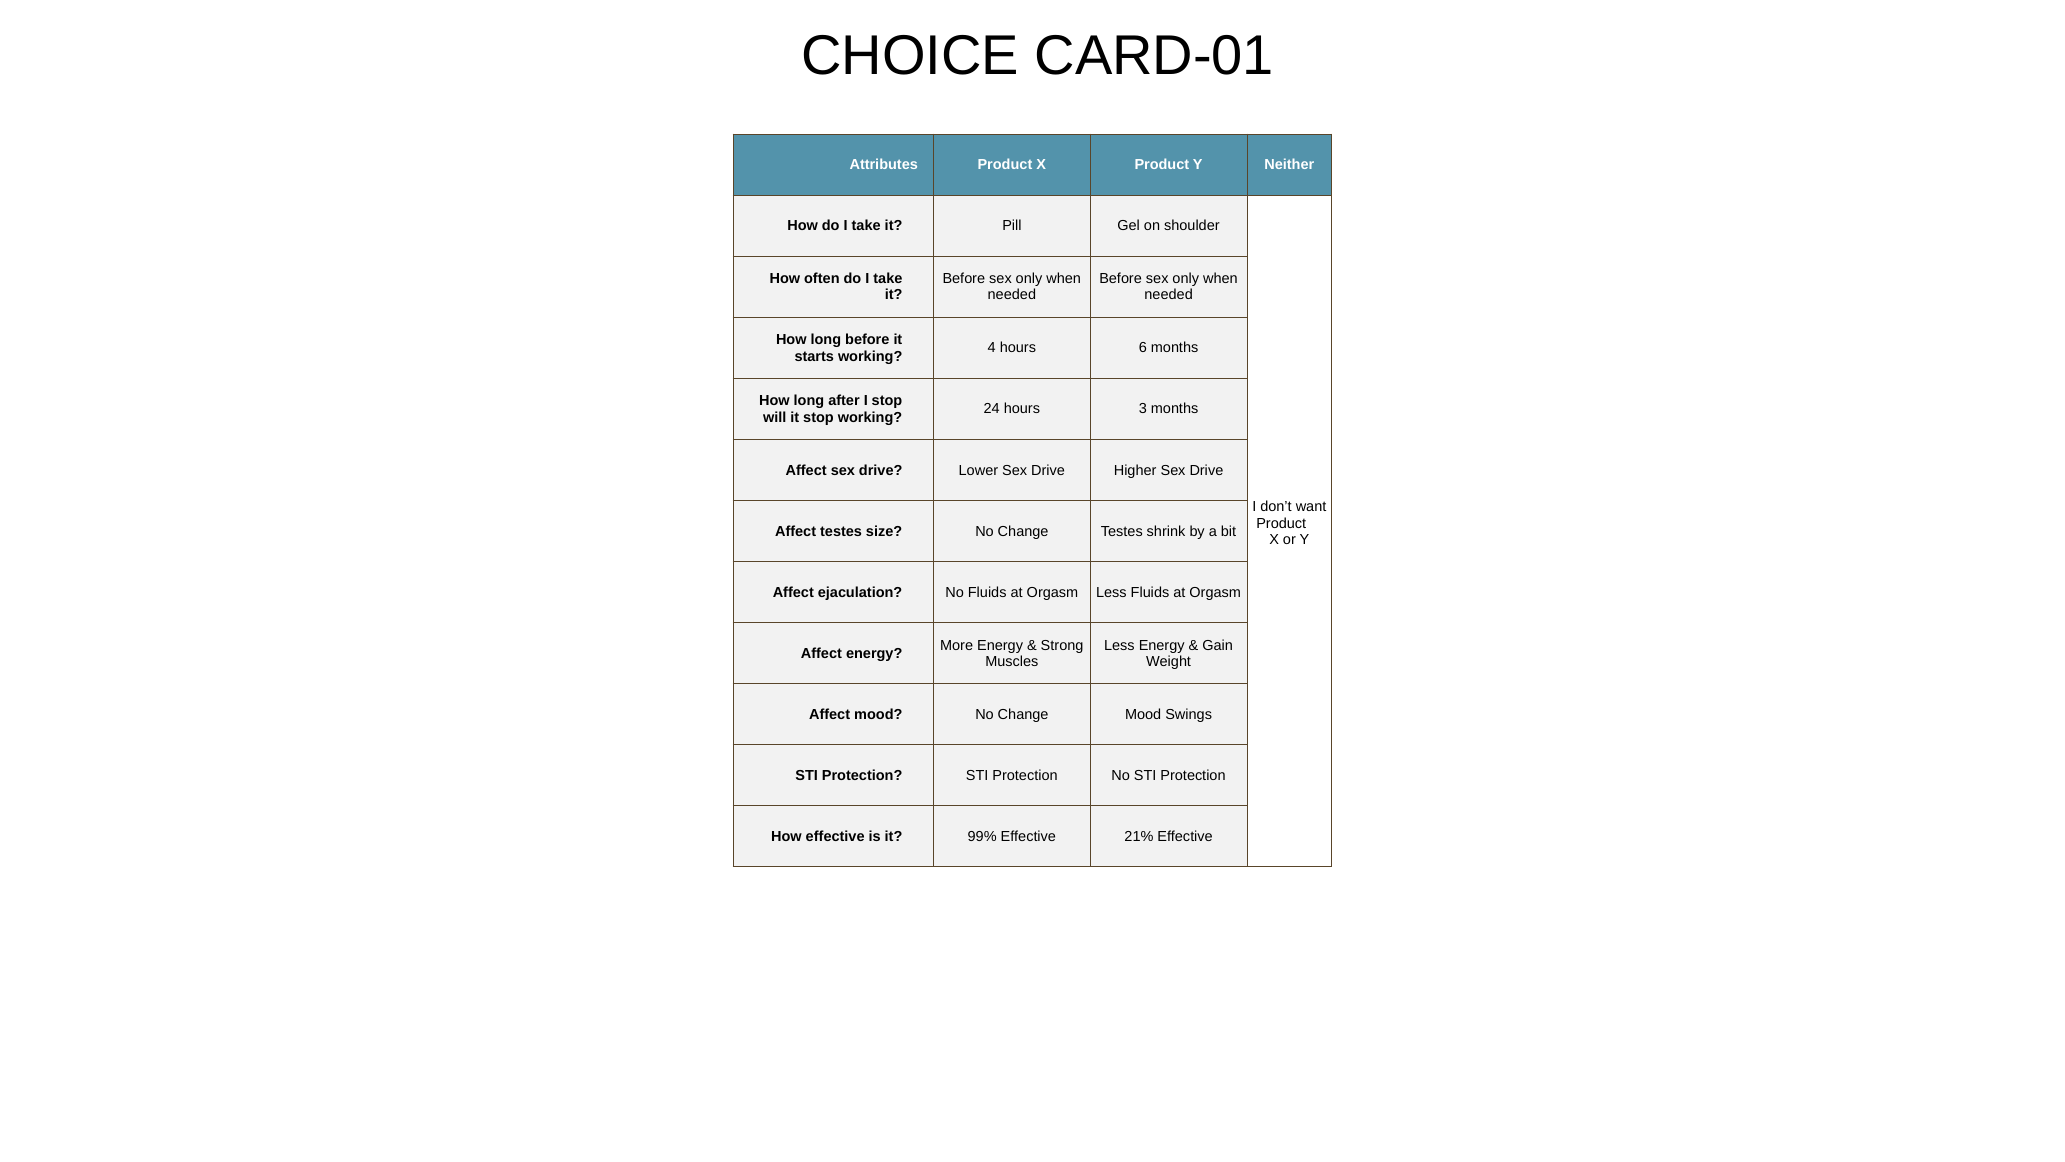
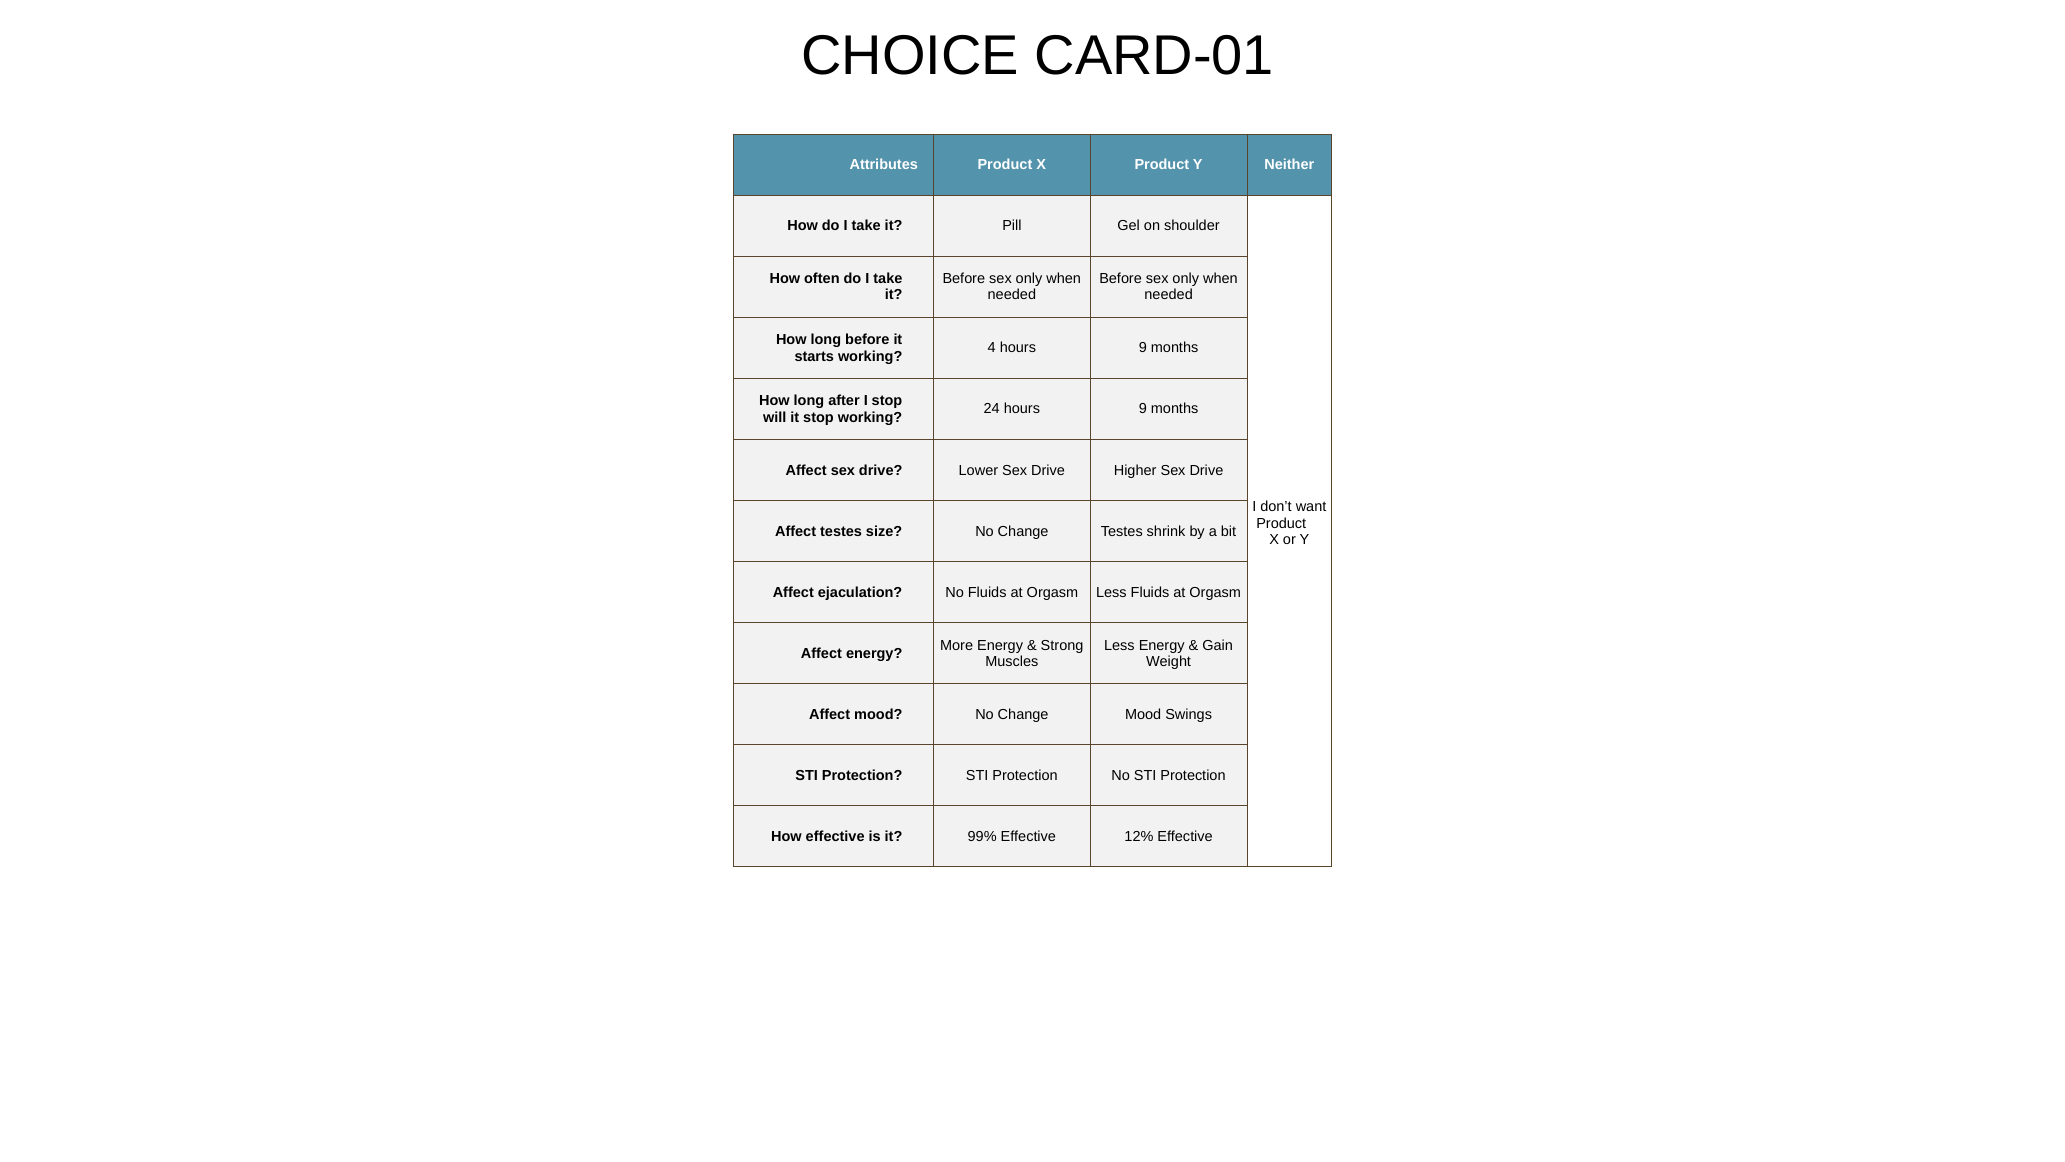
4 hours 6: 6 -> 9 (1143, 348)
24 hours 3: 3 -> 9 (1143, 409)
21%: 21% -> 12% (1139, 836)
